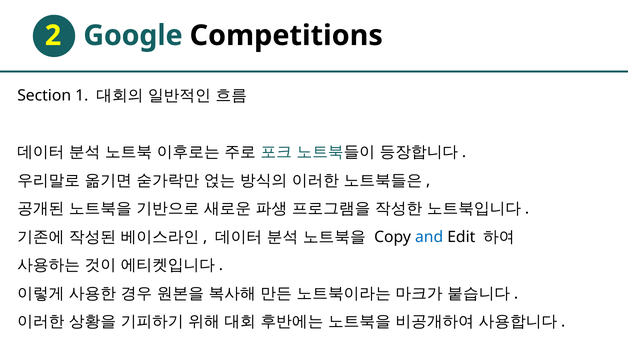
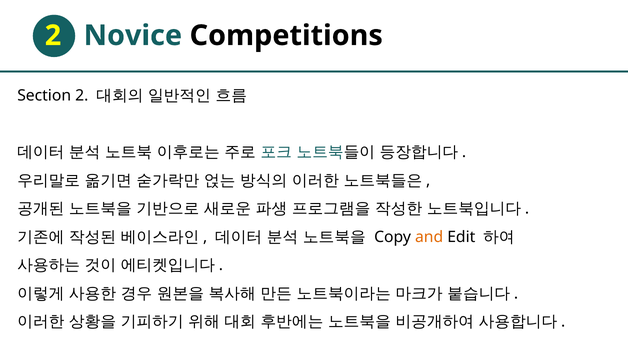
Google: Google -> Novice (133, 36)
Section 1: 1 -> 2 (82, 96)
and colour: blue -> orange (429, 237)
